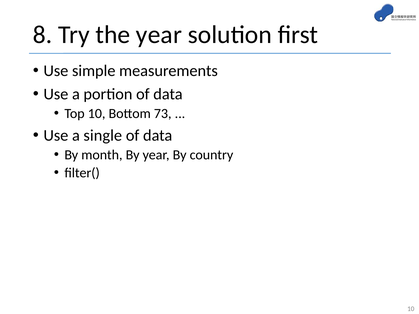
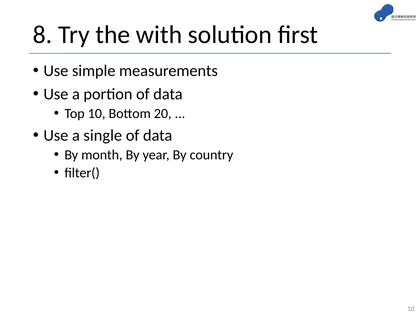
the year: year -> with (159, 35)
73: 73 -> 20 (163, 114)
